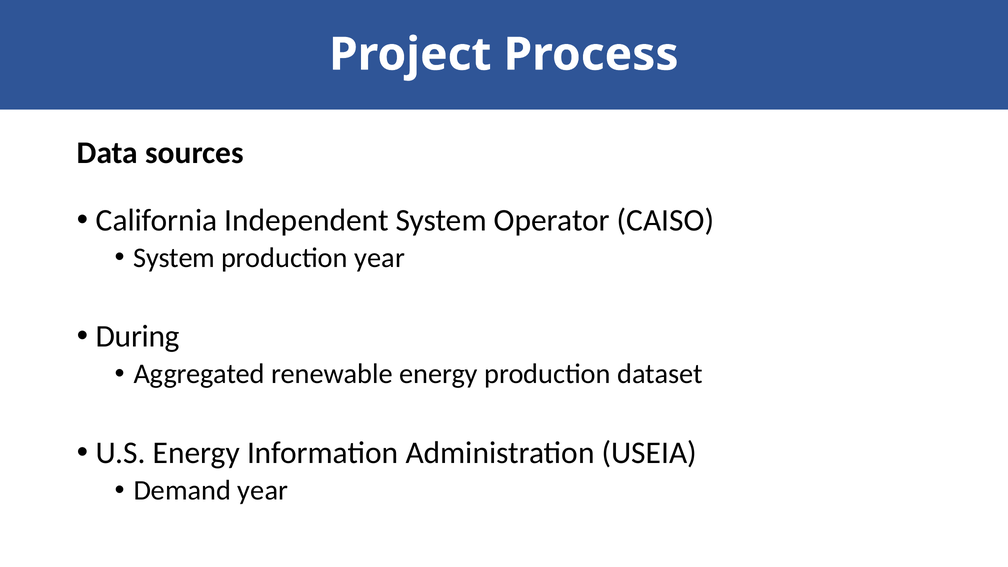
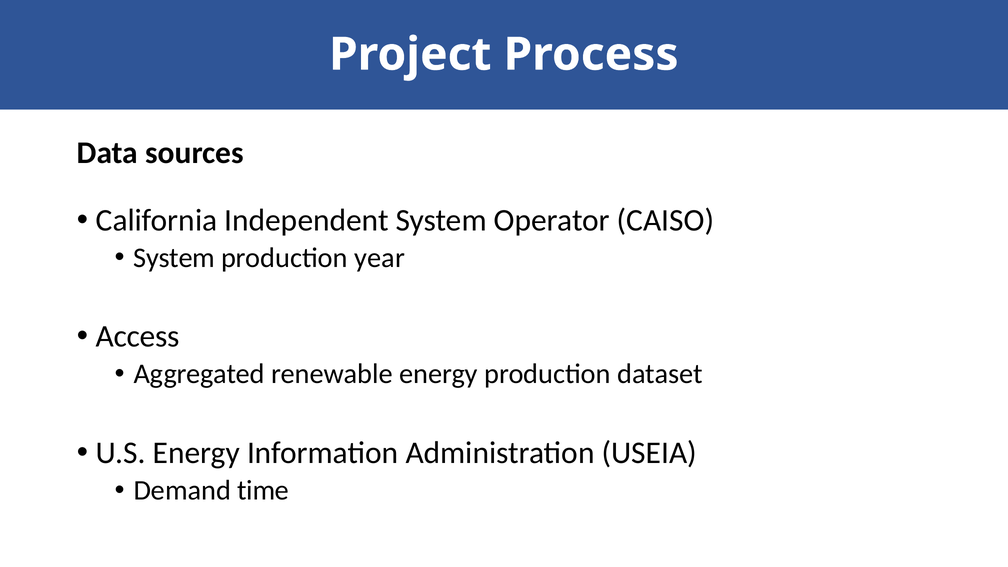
During: During -> Access (138, 336)
Demand year: year -> time (263, 490)
